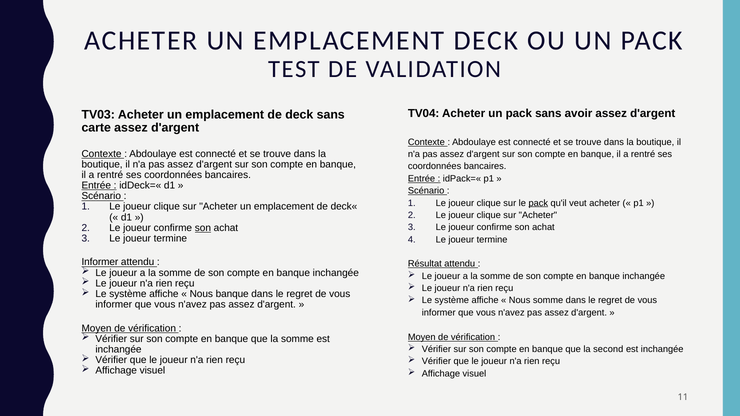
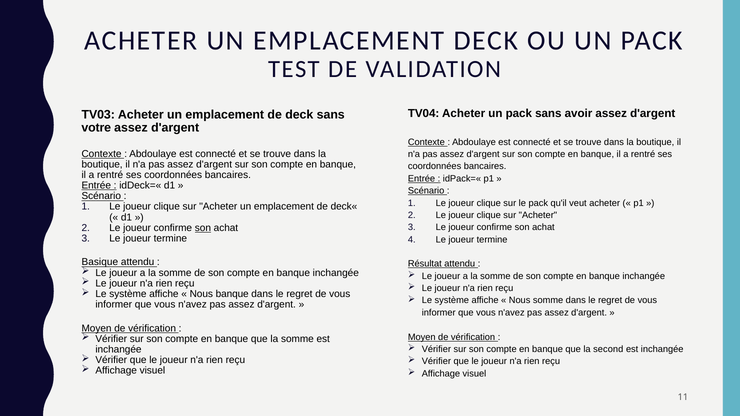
carte: carte -> votre (96, 128)
pack underline: present -> none (538, 203)
Informer: Informer -> Basique (100, 262)
